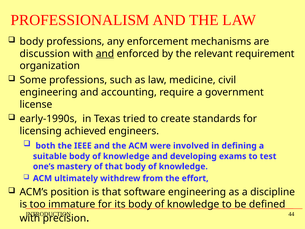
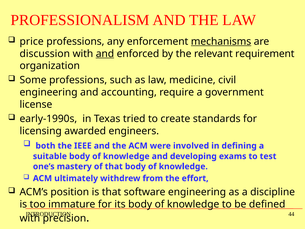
body: body -> price (32, 41)
mechanisms underline: none -> present (221, 41)
achieved: achieved -> awarded (85, 131)
